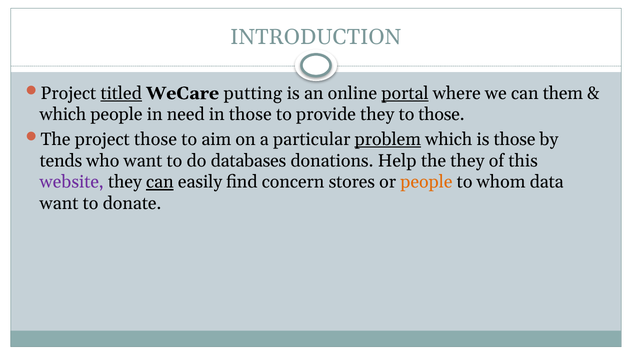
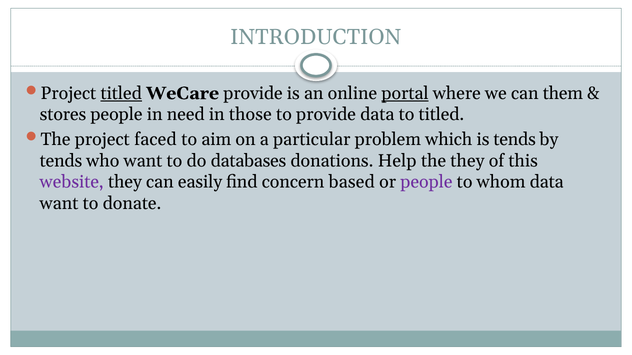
WeCare putting: putting -> provide (253, 93)
which: which -> stores (63, 115)
provide they: they -> data (377, 115)
to those: those -> titled (441, 115)
project those: those -> faced (155, 140)
problem underline: present -> none (388, 140)
is those: those -> tends (515, 140)
can underline: present -> none (160, 182)
stores: stores -> based (352, 182)
people colour: orange -> purple (426, 182)
